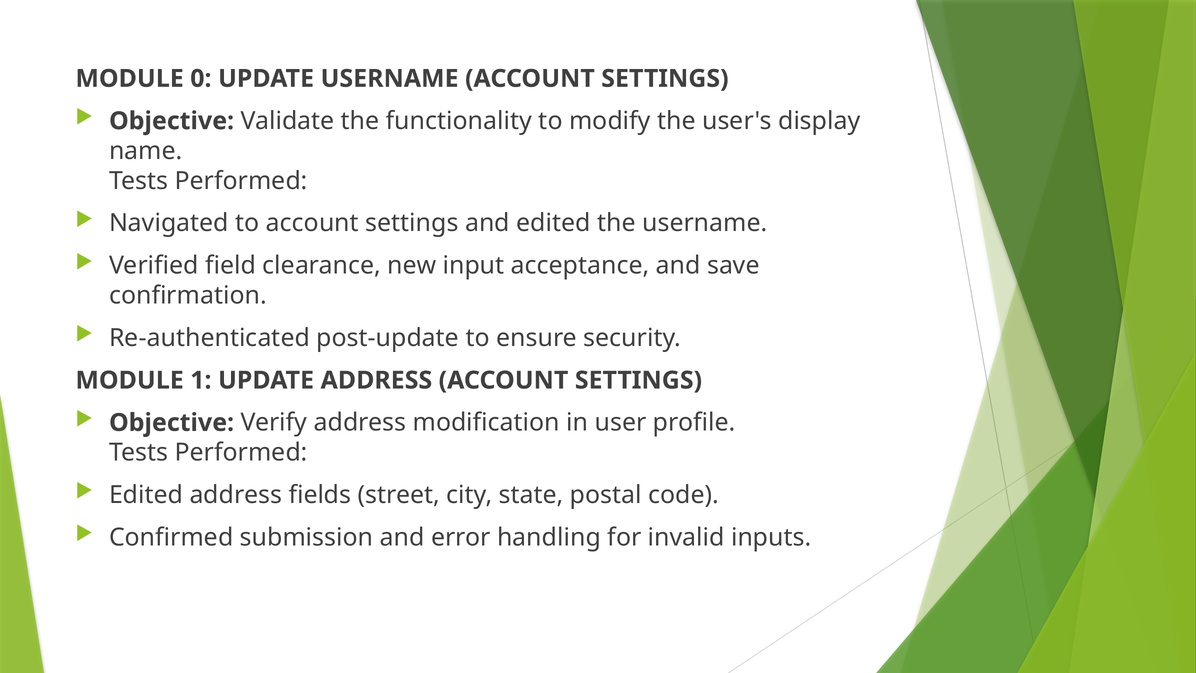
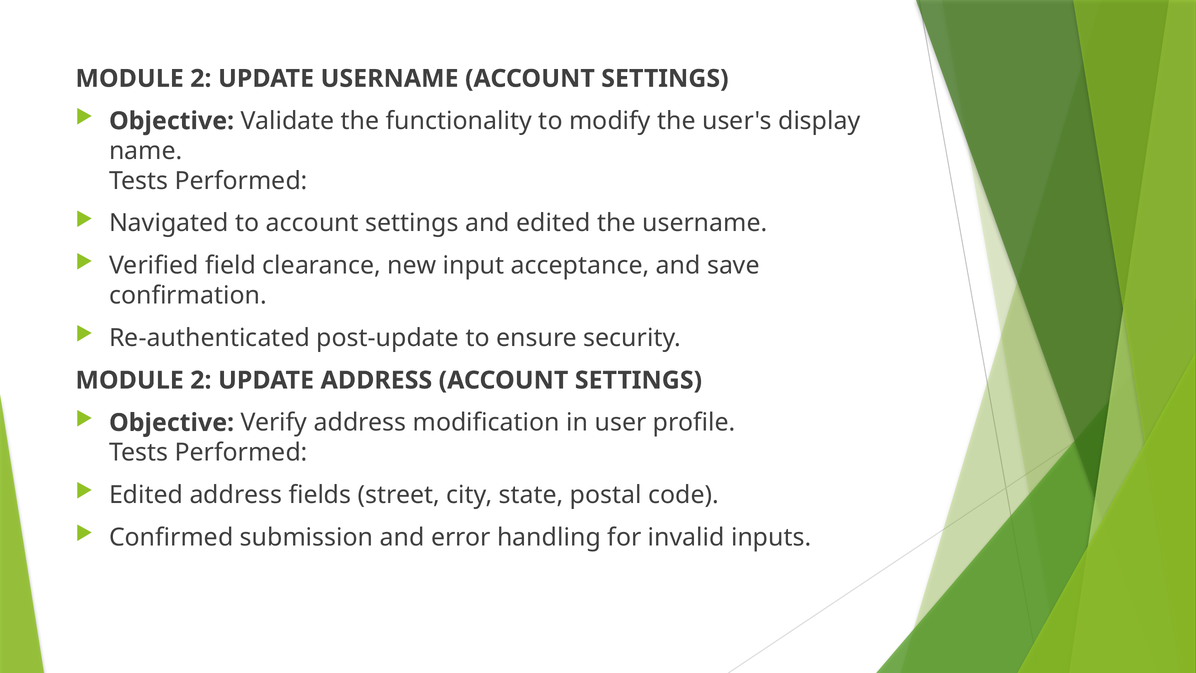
0: 0 -> 2 (201, 79)
1: 1 -> 2 (201, 380)
